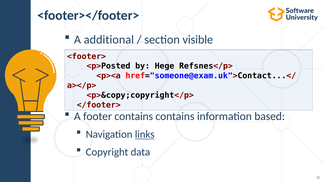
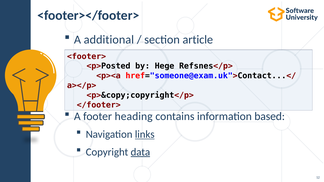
visible: visible -> article (198, 40)
footer contains: contains -> heading (134, 117)
data underline: none -> present (140, 152)
